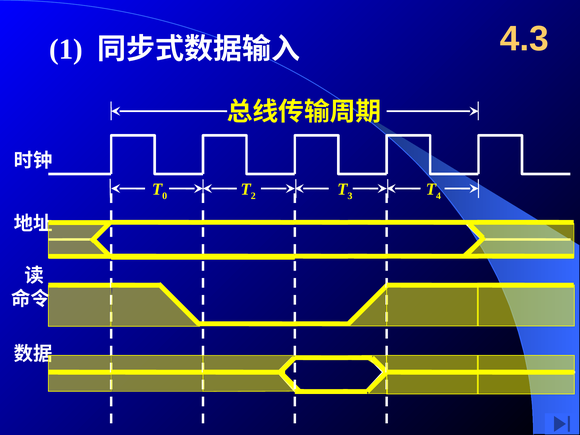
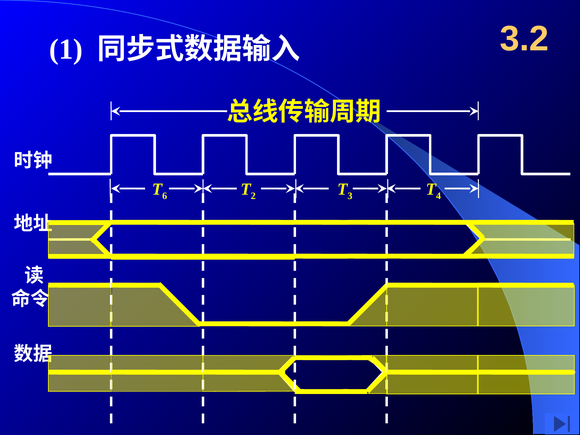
4.3: 4.3 -> 3.2 (524, 39)
0: 0 -> 6 (165, 196)
